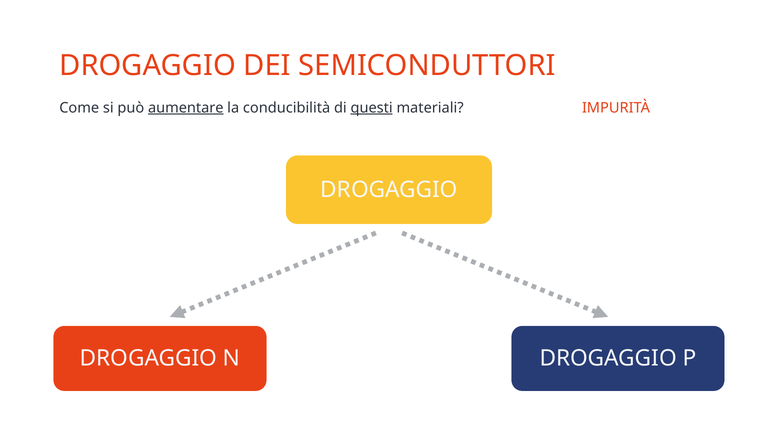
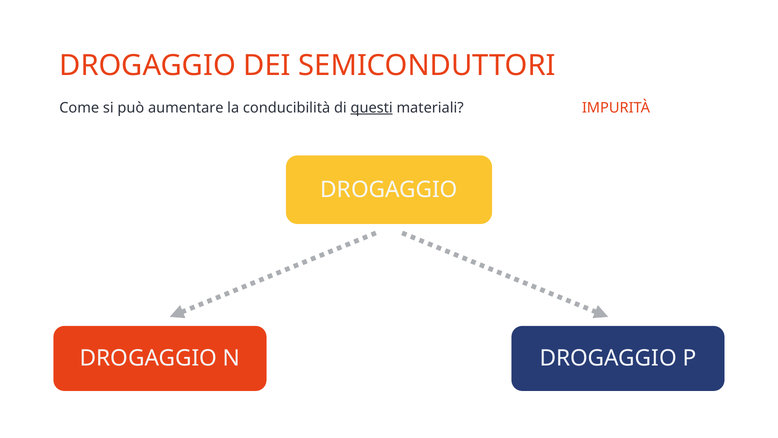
aumentare underline: present -> none (186, 108)
